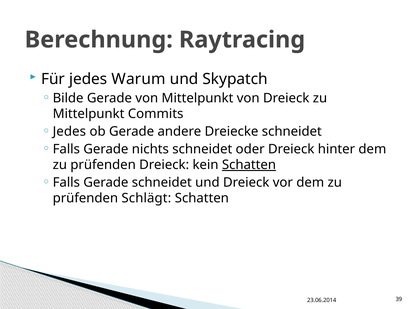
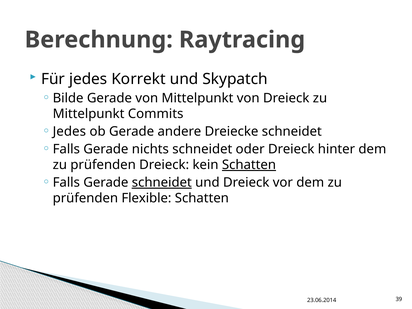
Warum: Warum -> Korrekt (139, 79)
schneidet underline: none -> present (162, 182)
Schlägt: Schlägt -> Flexible (146, 198)
